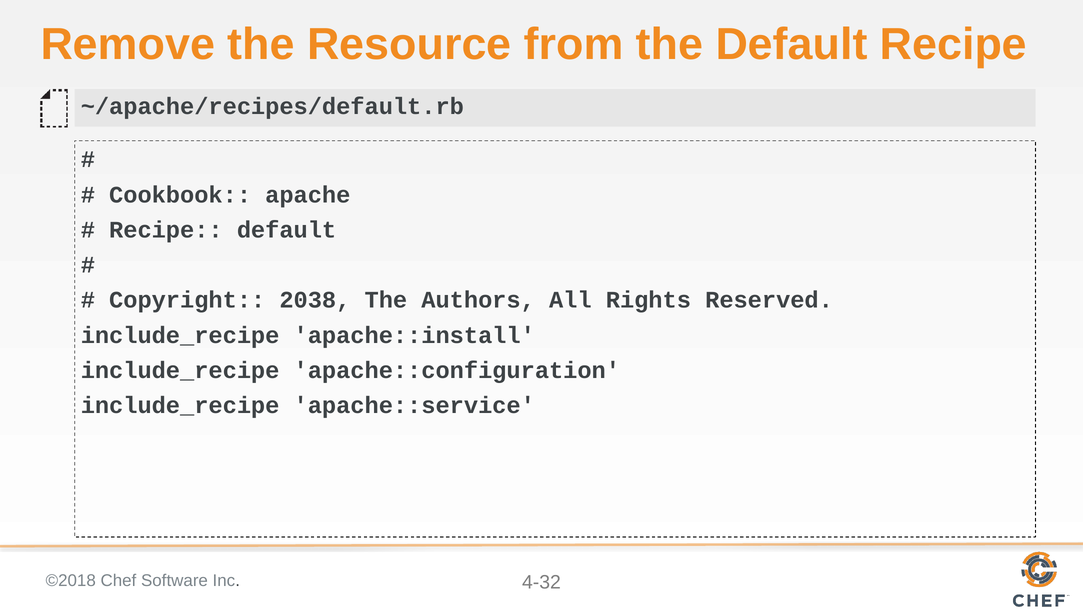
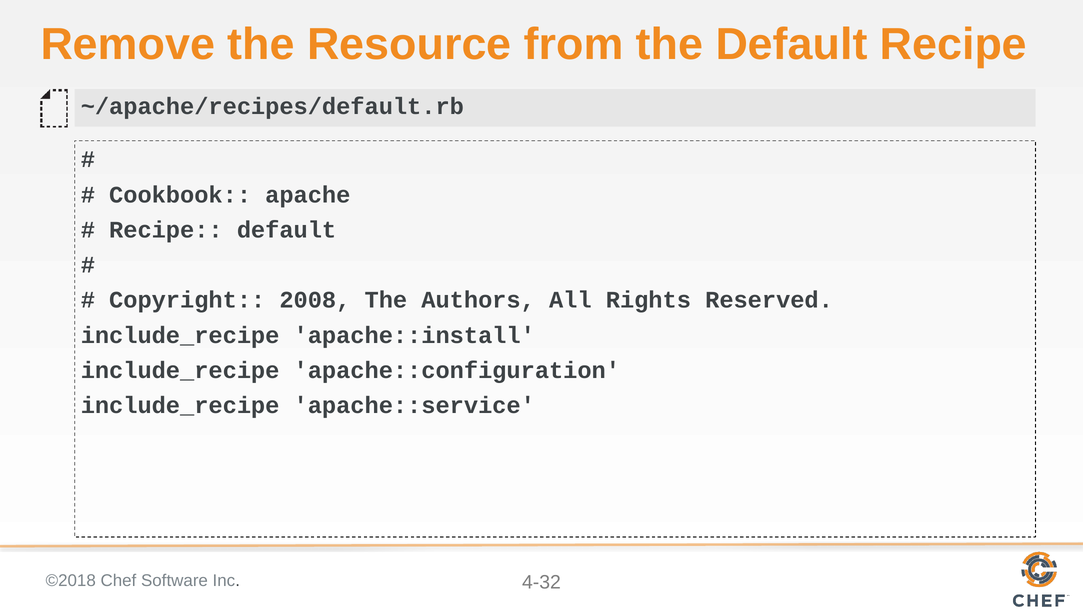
2038: 2038 -> 2008 (315, 300)
